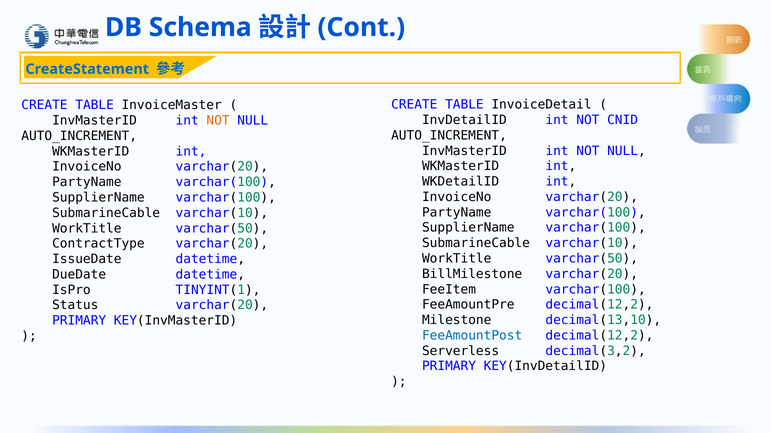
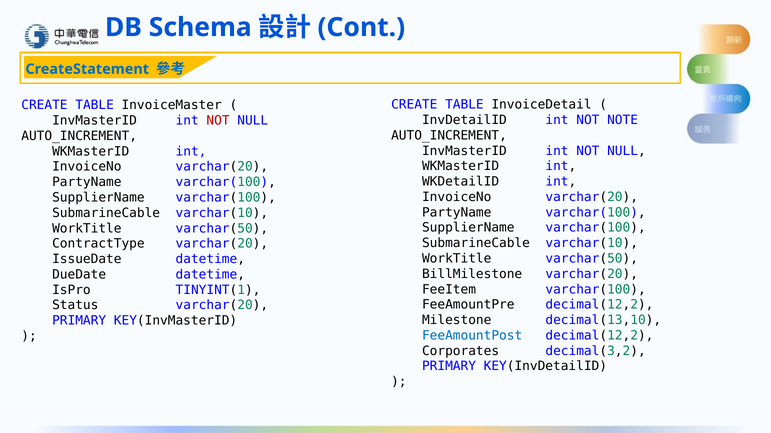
CNID: CNID -> NOTE (623, 120)
NOT colour: orange -> red (218, 121)
Serverless: Serverless -> Corporates (461, 351)
